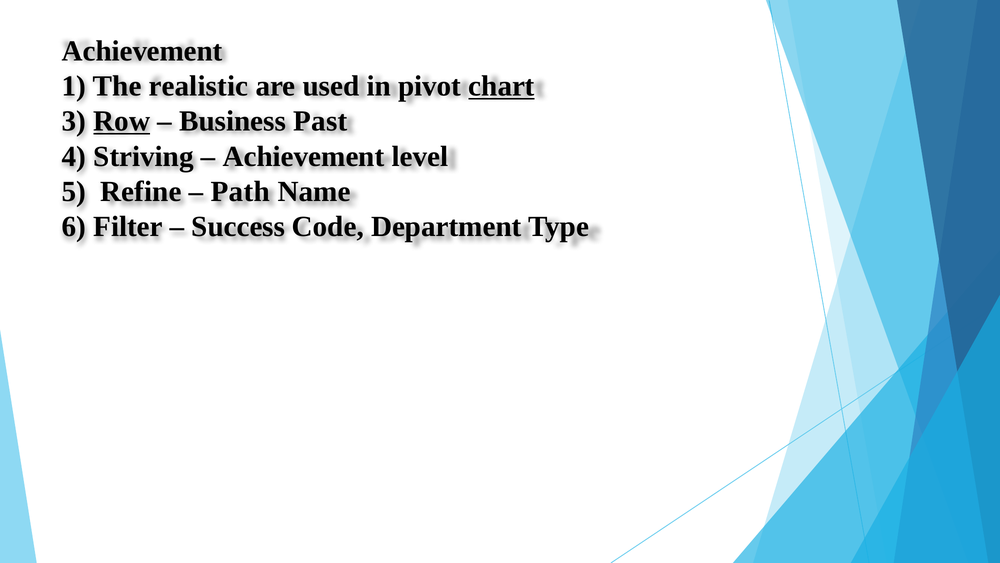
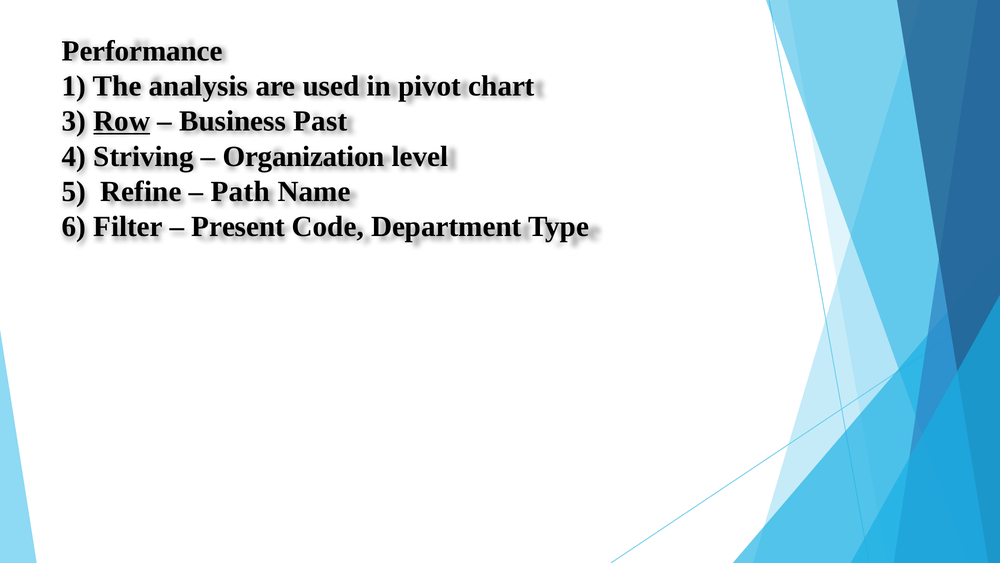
Achievement: Achievement -> Performance (142, 51)
realistic: realistic -> analysis (198, 86)
chart underline: present -> none (502, 86)
Achievement: Achievement -> Organization (304, 156)
Success: Success -> Present (238, 226)
